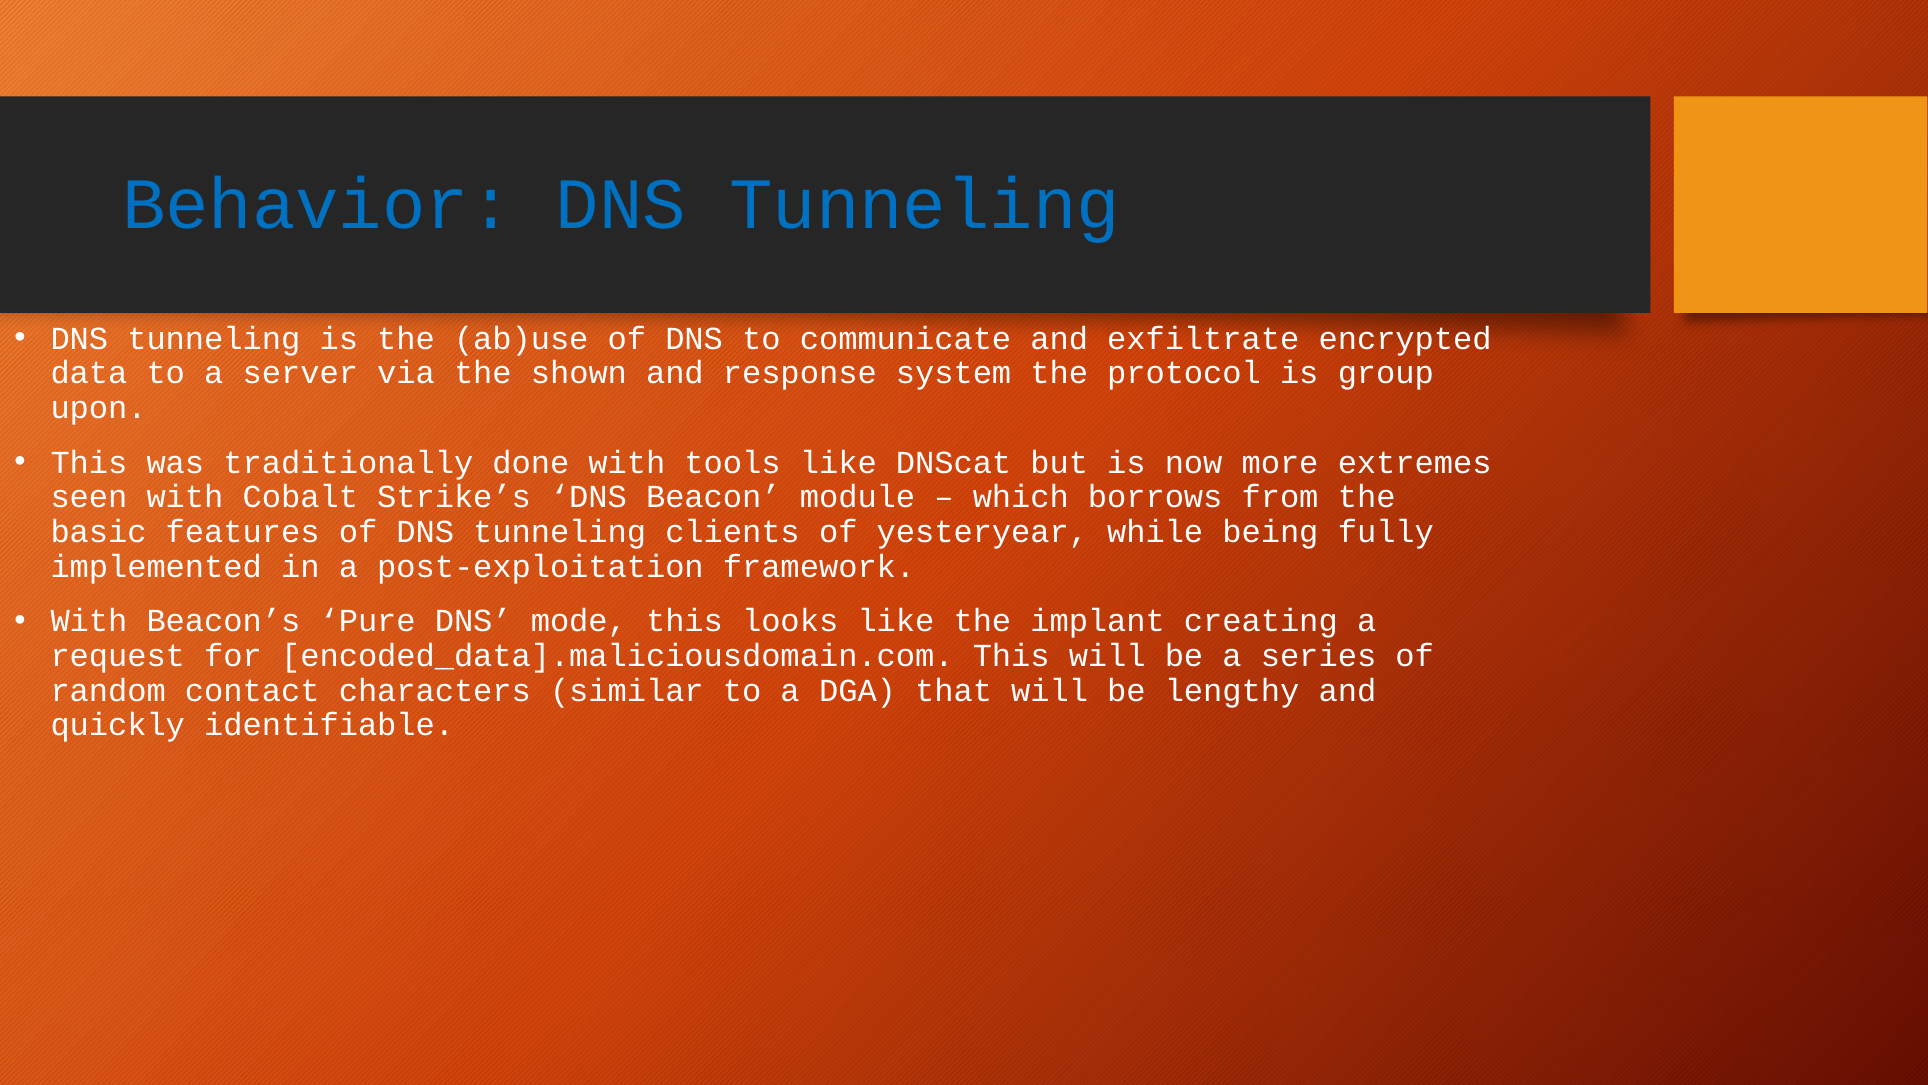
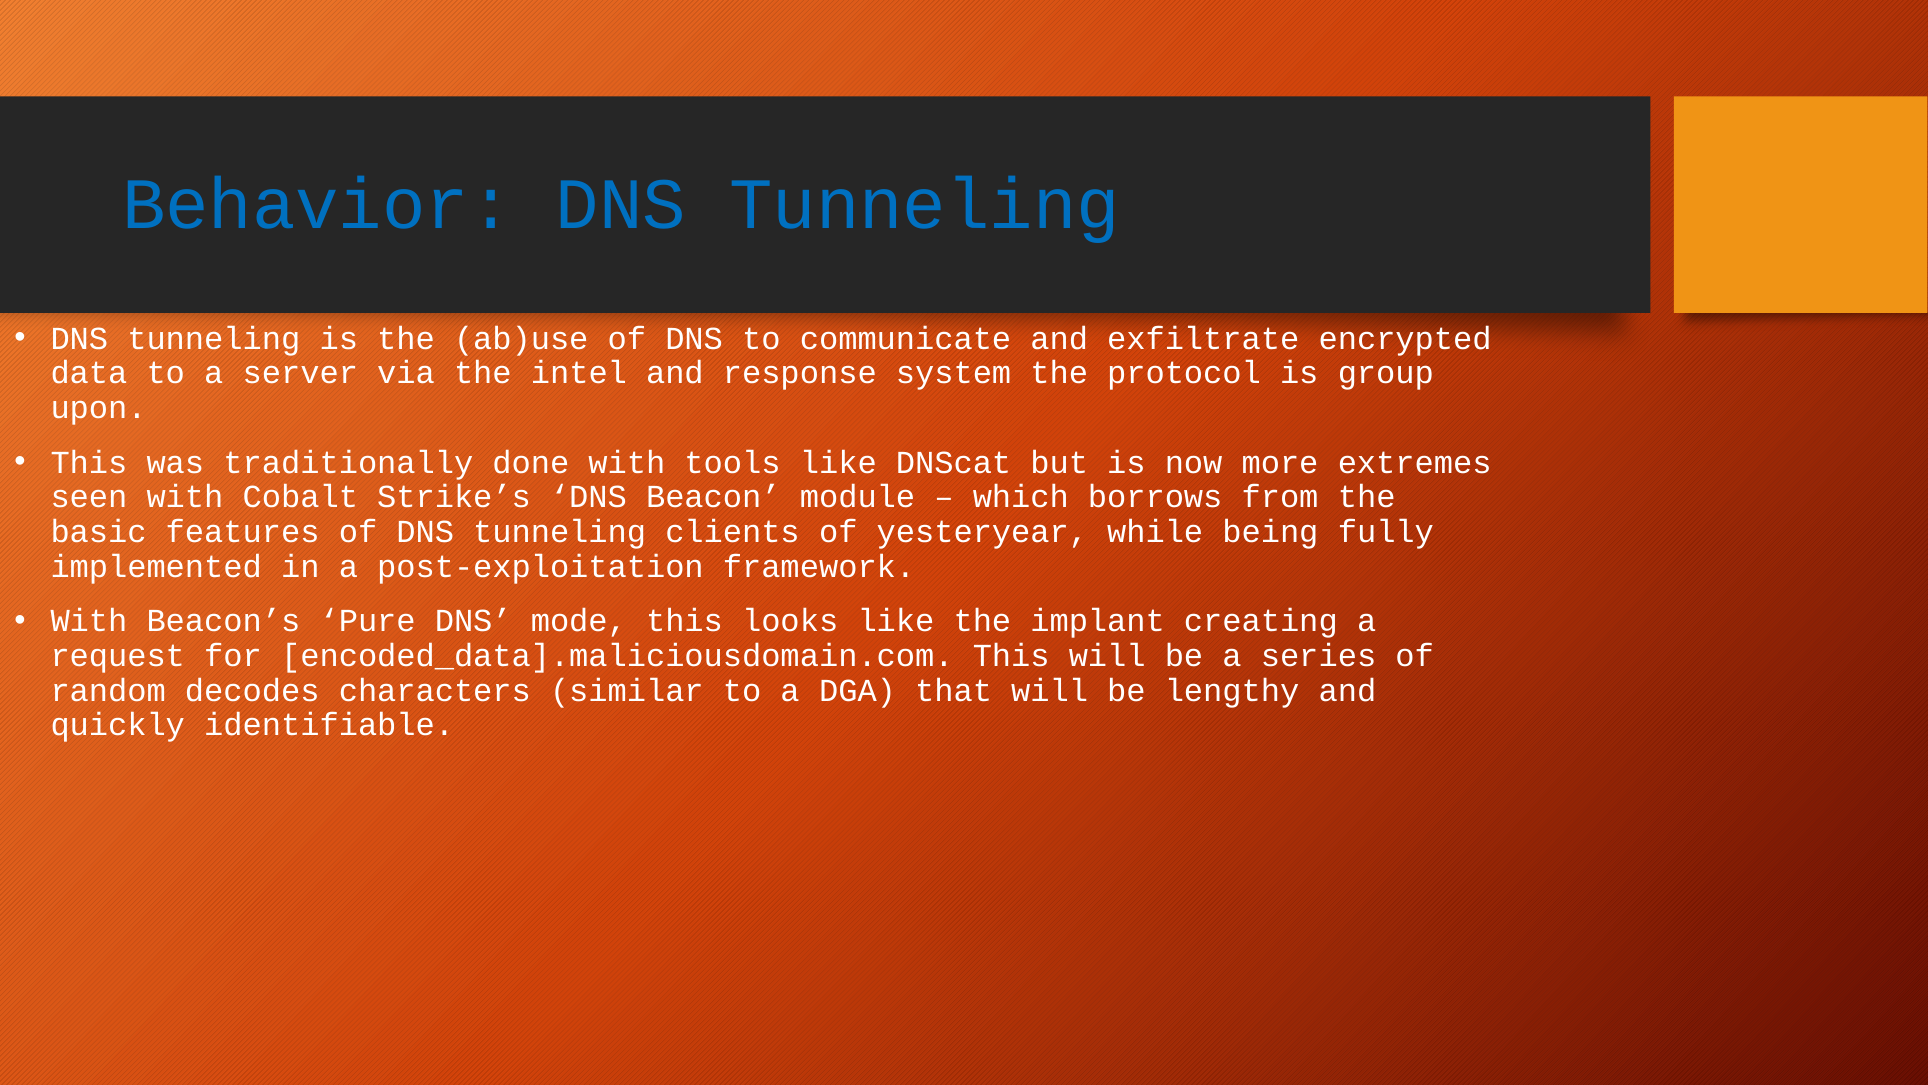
shown: shown -> intel (579, 373)
contact: contact -> decodes (252, 690)
